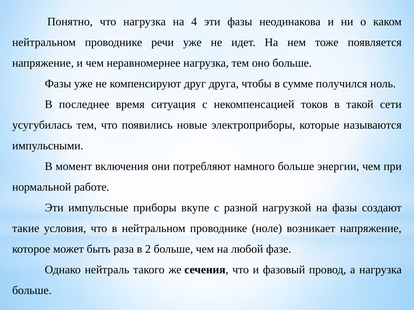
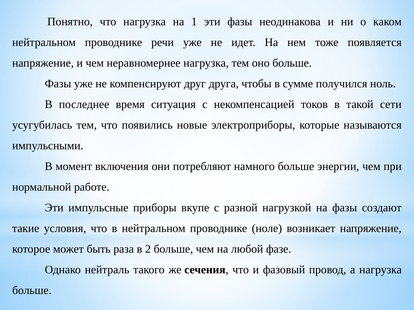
4: 4 -> 1 (194, 22)
